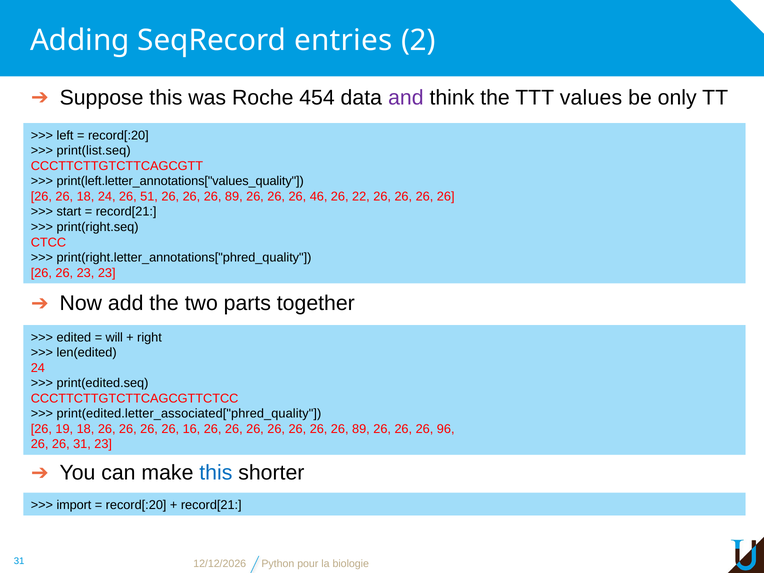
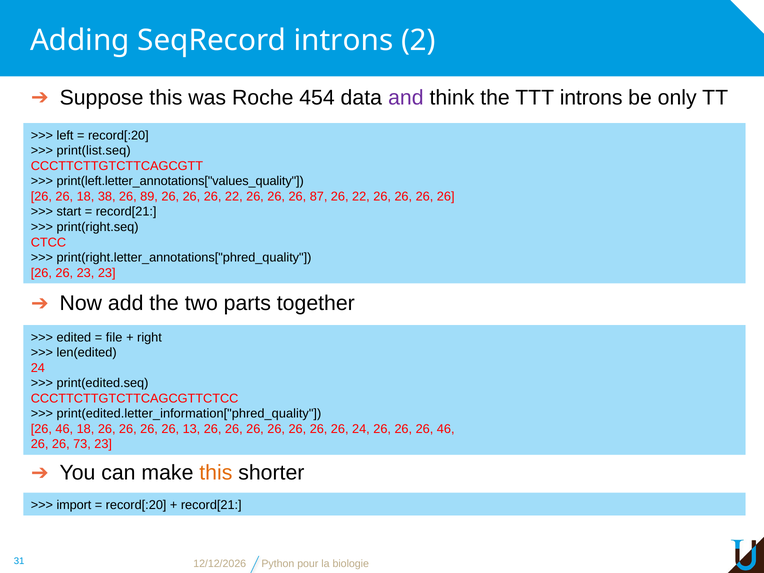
SeqRecord entries: entries -> introns (344, 40)
TTT values: values -> introns (591, 98)
18 24: 24 -> 38 (107, 196)
51: 51 -> 89 (149, 196)
89: 89 -> 22 (234, 196)
46: 46 -> 87 (319, 196)
will: will -> file (114, 337)
print(edited.letter_associated["phred_quality: print(edited.letter_associated["phred_quality -> print(edited.letter_information["phred_quality (189, 414)
19: 19 -> 46 (64, 429)
16: 16 -> 13 (191, 429)
89: 89 -> 24 (361, 429)
26 26 96: 96 -> 46 (446, 429)
26 31: 31 -> 73 (82, 444)
this colour: blue -> orange (216, 473)
